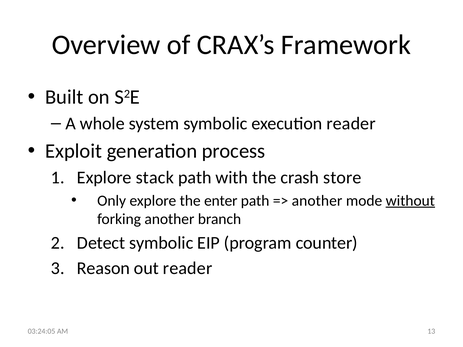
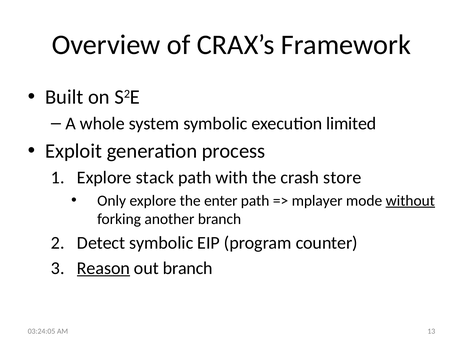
execution reader: reader -> limited (351, 124)
another: another -> mplayer (317, 201)
Reason underline: none -> present (103, 268)
out reader: reader -> branch (188, 268)
